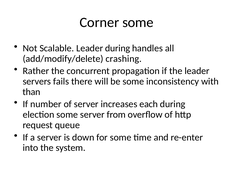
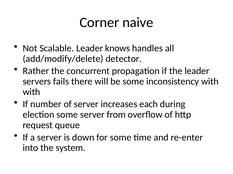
Corner some: some -> naive (138, 23)
Leader during: during -> knows (118, 48)
crashing: crashing -> detector (124, 59)
than: than -> with (31, 92)
